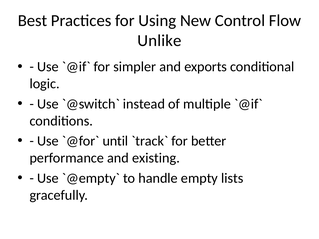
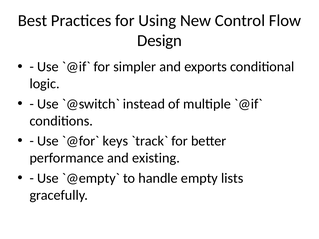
Unlike: Unlike -> Design (160, 41)
until: until -> keys (115, 141)
